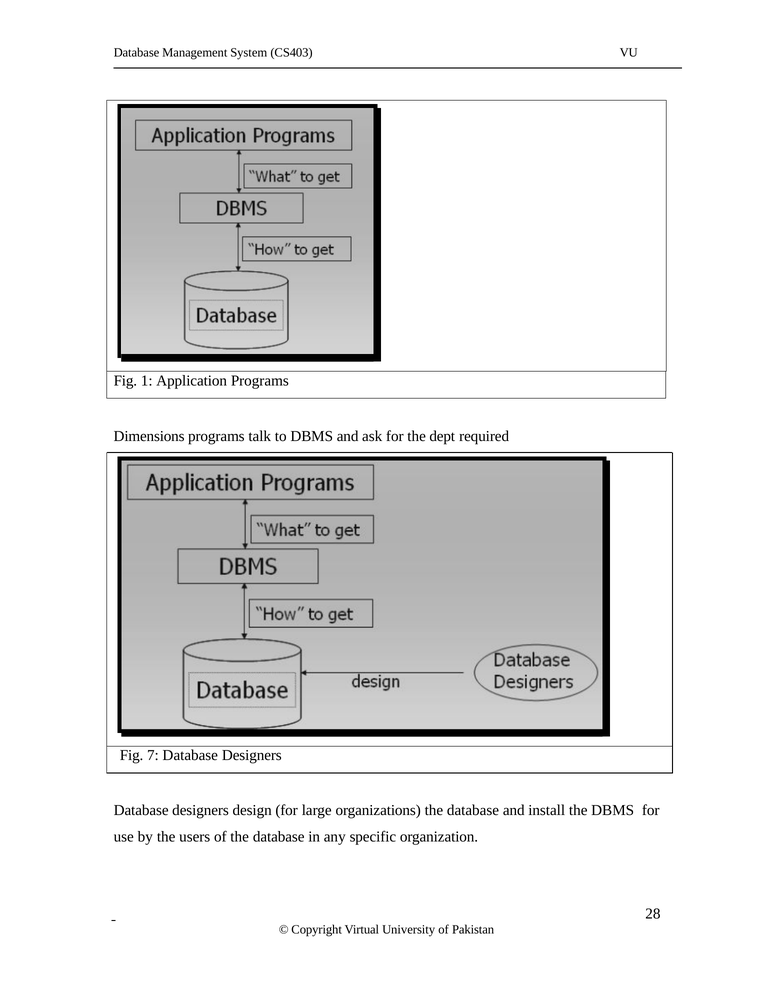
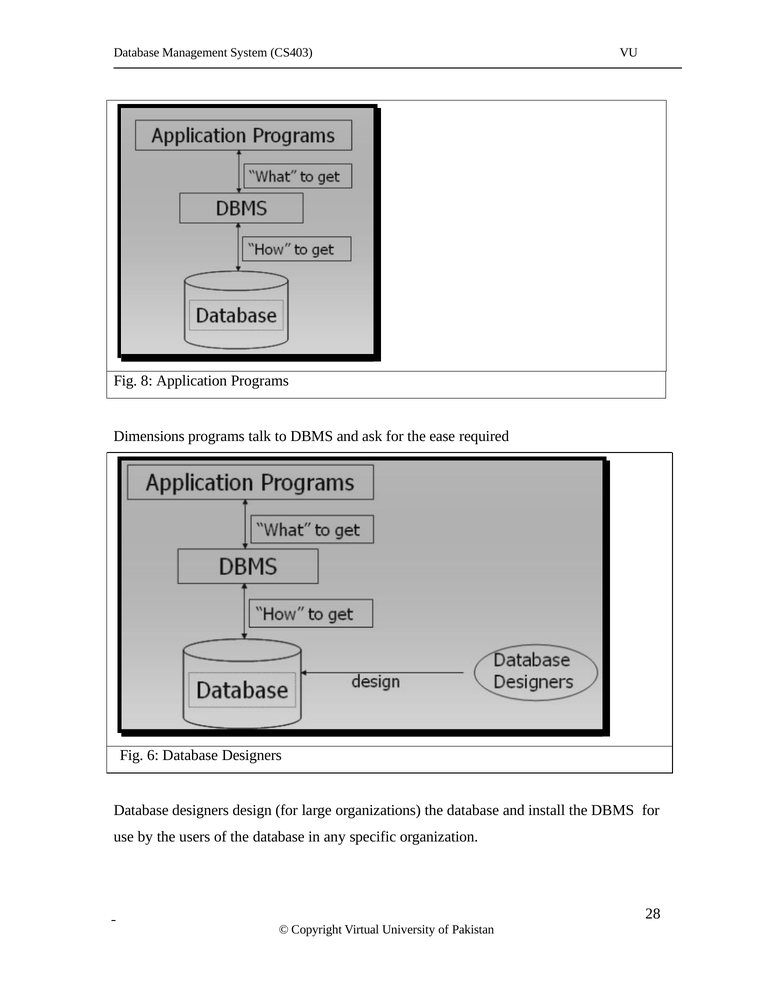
1: 1 -> 8 (147, 381)
dept: dept -> ease (442, 437)
7: 7 -> 6 (153, 756)
